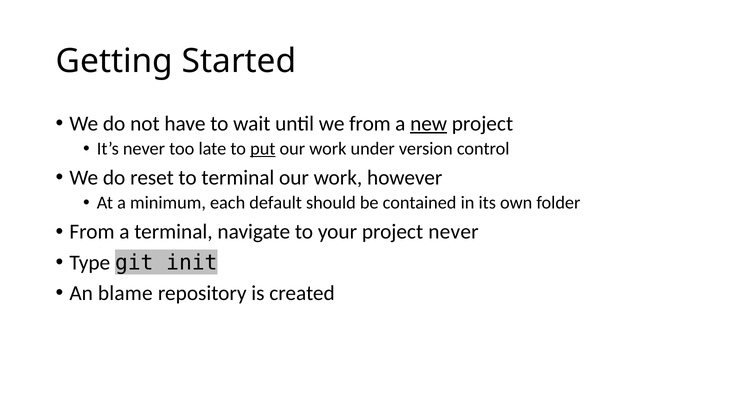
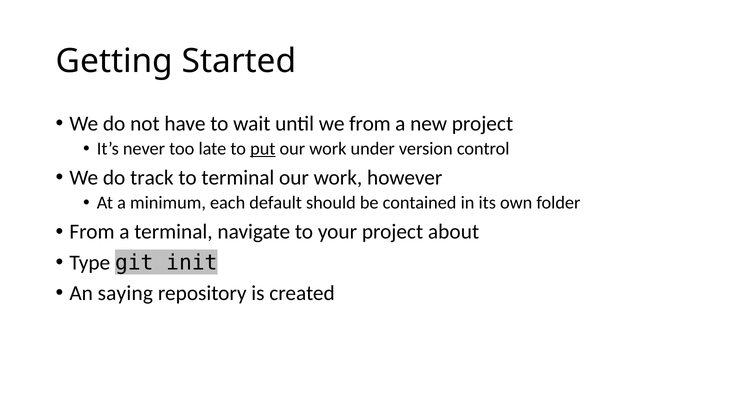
new underline: present -> none (429, 124)
reset: reset -> track (152, 178)
project never: never -> about (454, 232)
blame: blame -> saying (125, 293)
